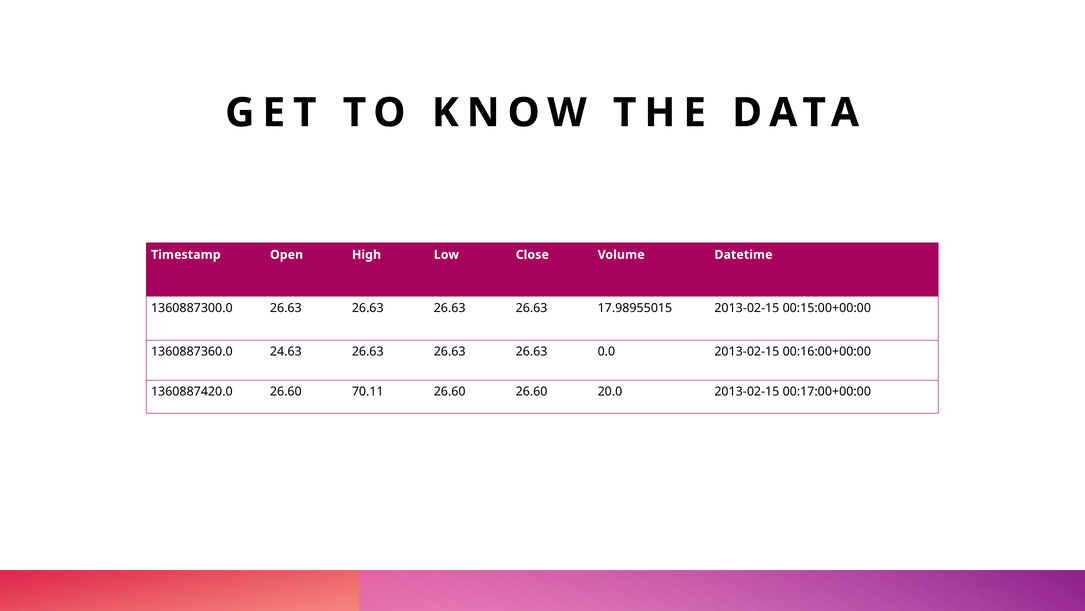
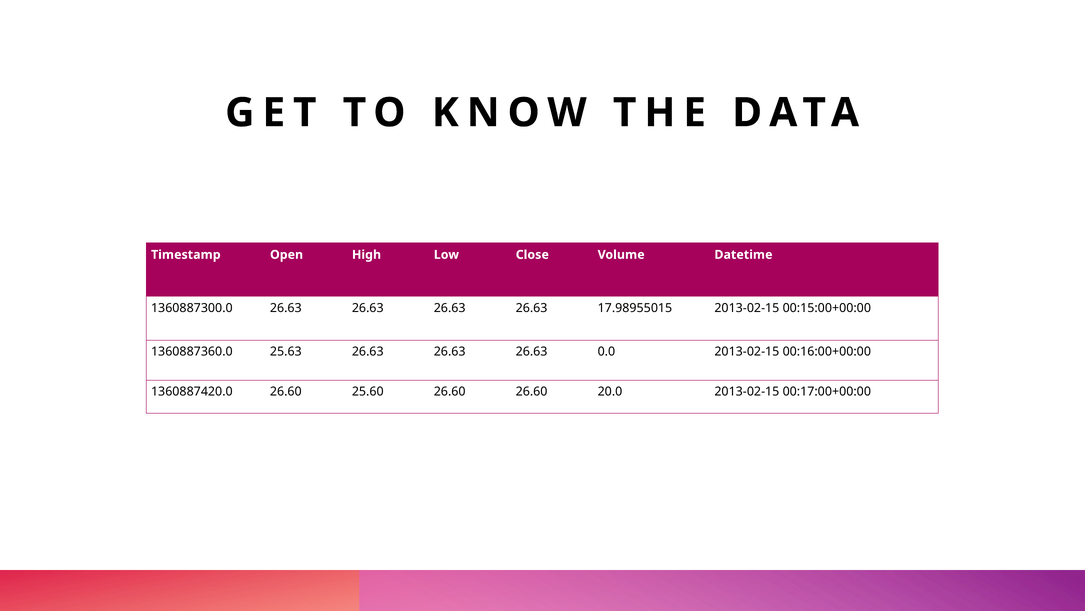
24.63: 24.63 -> 25.63 (286, 351)
70.11: 70.11 -> 25.60 (368, 391)
